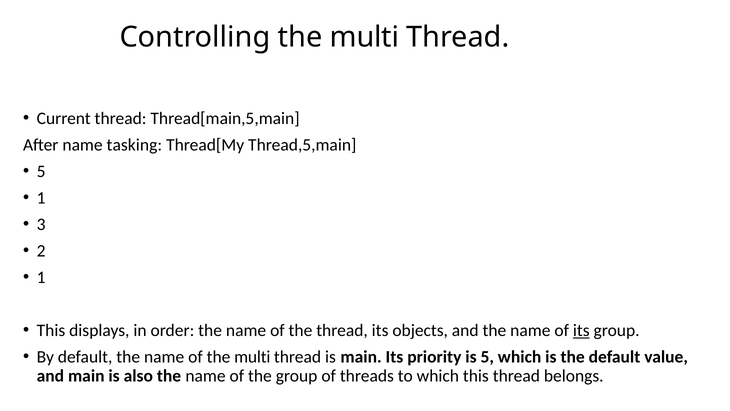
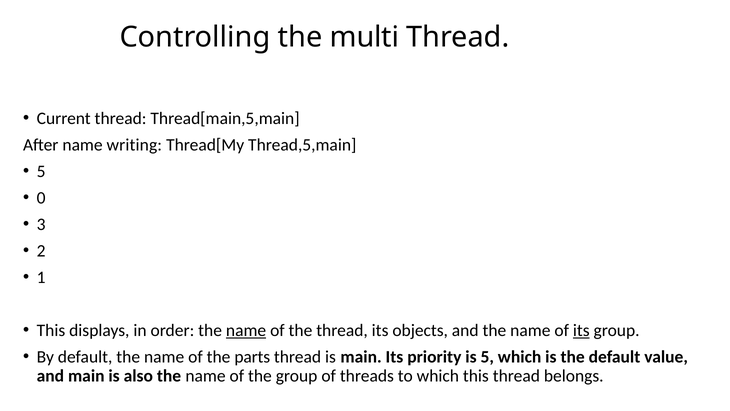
tasking: tasking -> writing (134, 145)
1: 1 -> 0 (41, 198)
name underline: none -> present (246, 330)
of the multi: multi -> parts (252, 357)
